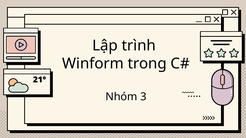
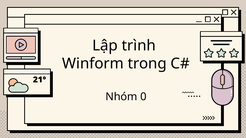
3: 3 -> 0 (143, 97)
